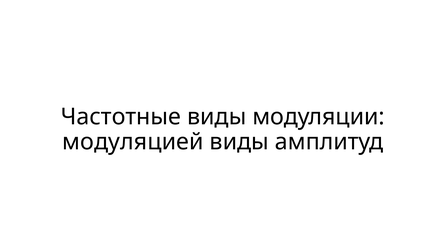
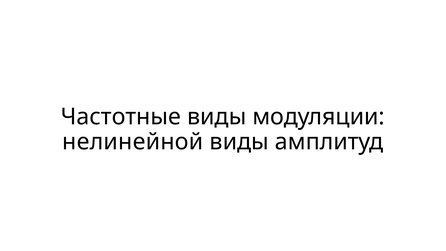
модуляцией: модуляцией -> нелинейной (133, 142)
